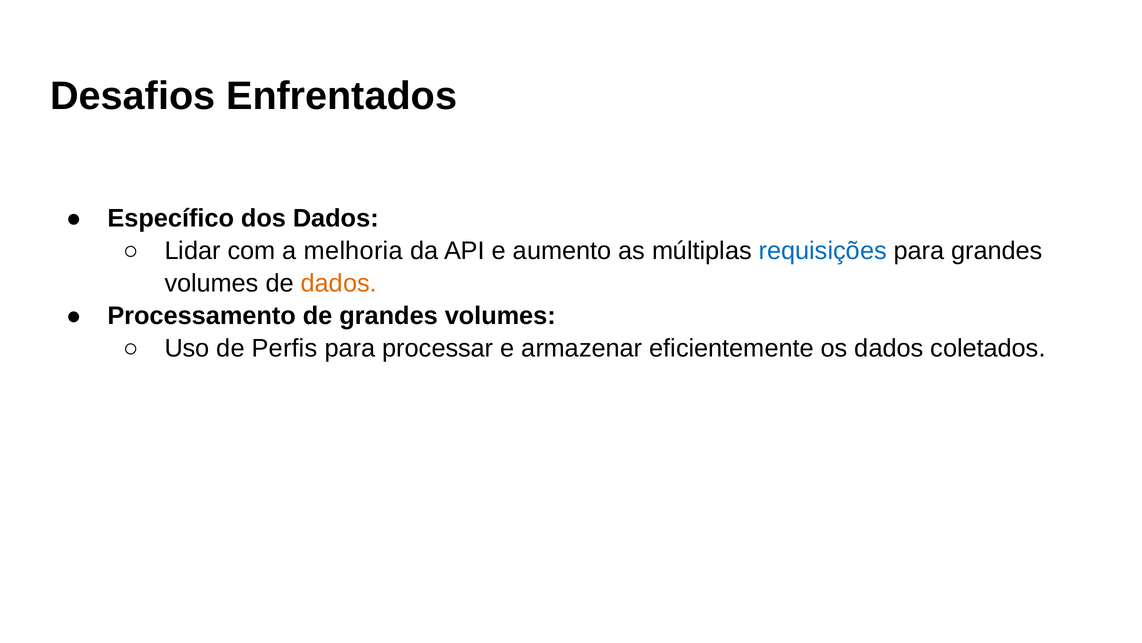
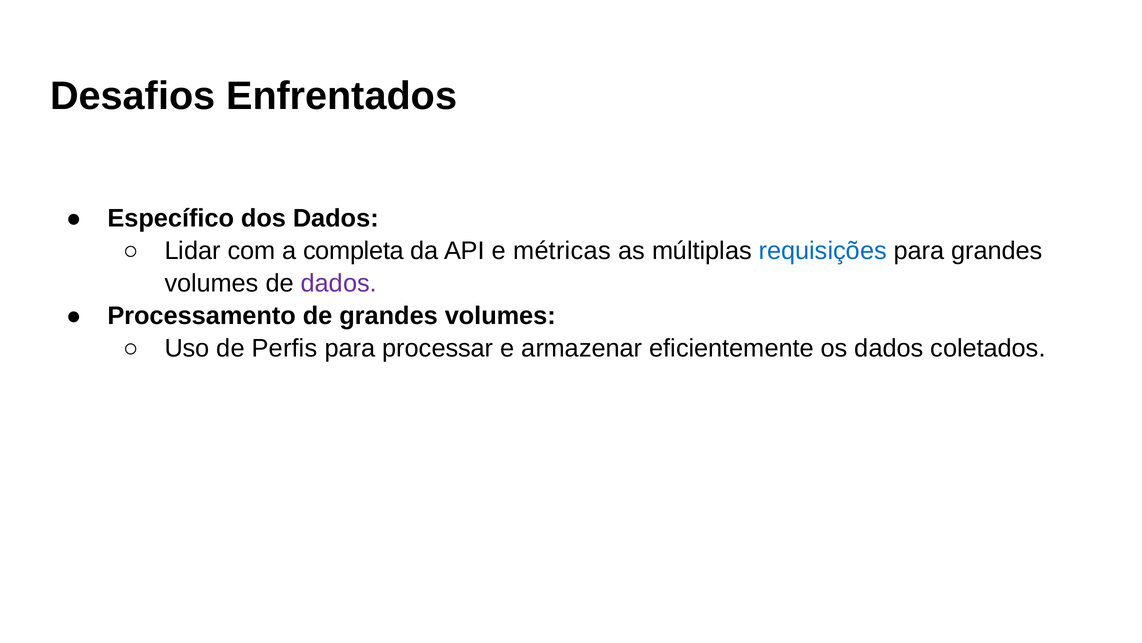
melhoria: melhoria -> completa (354, 251)
aumento: aumento -> métricas (562, 251)
dados colour: orange -> purple (339, 283)
